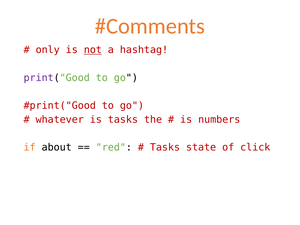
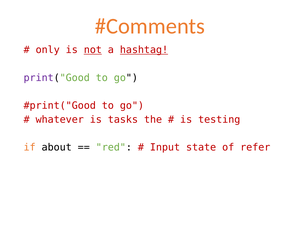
hashtag underline: none -> present (144, 50)
numbers: numbers -> testing (219, 120)
Tasks: Tasks -> Input (165, 147)
click: click -> refer (255, 147)
